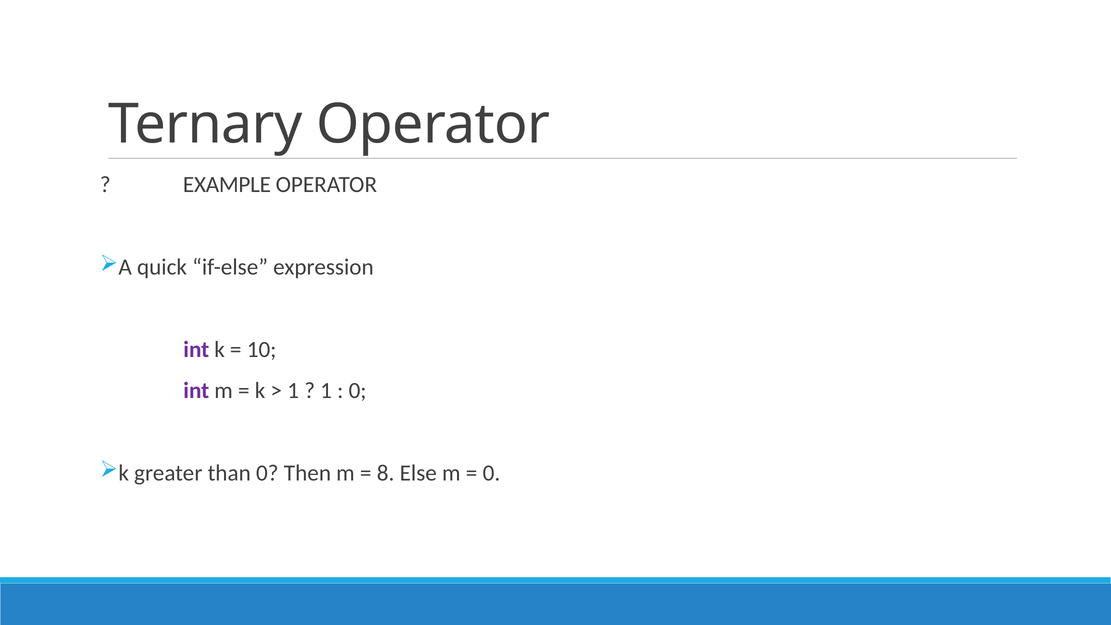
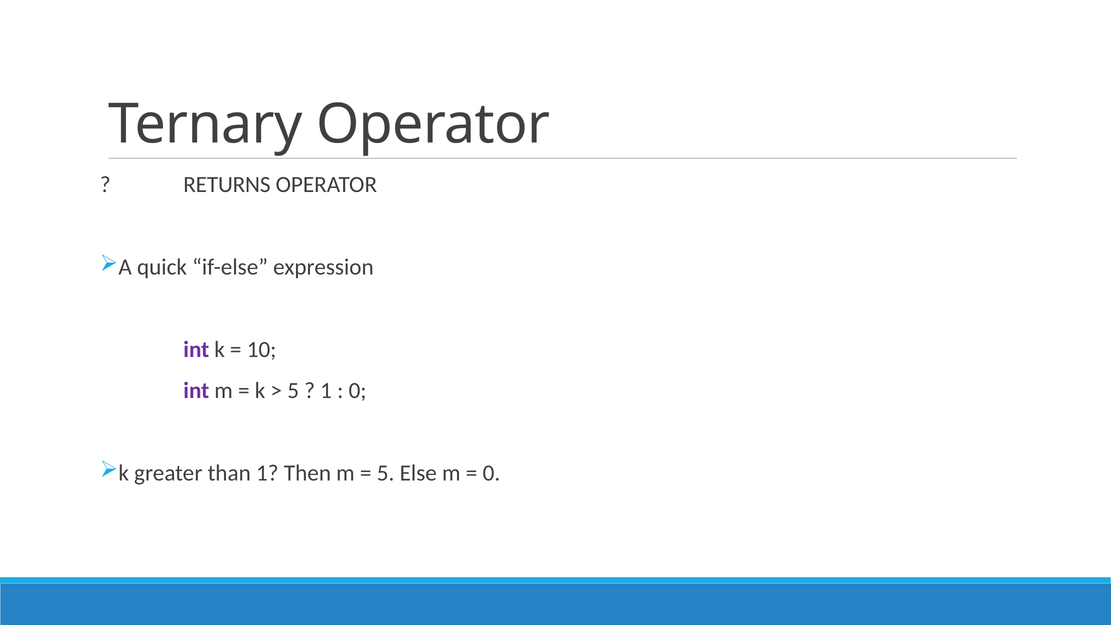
EXAMPLE: EXAMPLE -> RETURNS (227, 185)
1: 1 -> 5 (293, 391)
than 0: 0 -> 1 (267, 473)
8: 8 -> 5 (386, 473)
